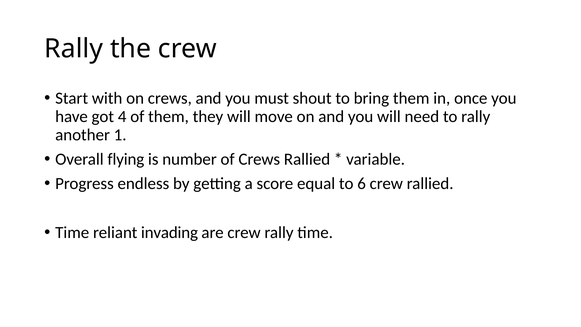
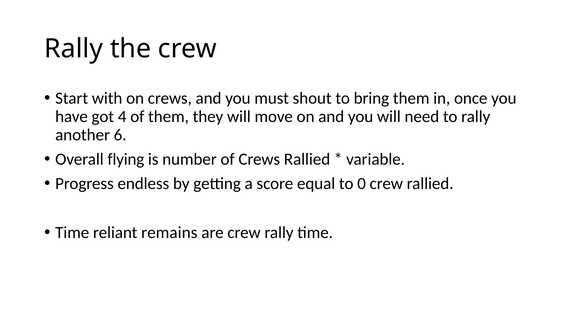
1: 1 -> 6 (120, 135)
6: 6 -> 0 (362, 184)
invading: invading -> remains (169, 232)
